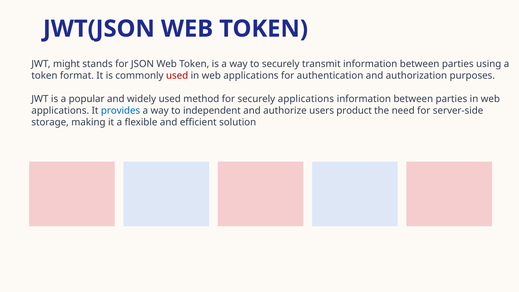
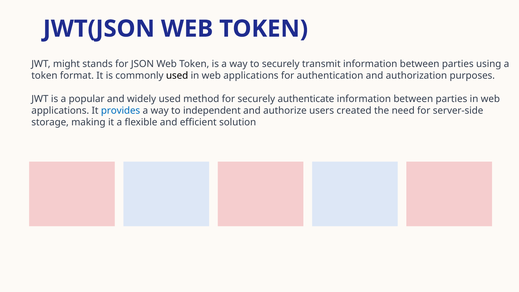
used colour: red -> black (177, 76)
securely applications: applications -> authenticate (306, 99)
product: product -> created (354, 111)
